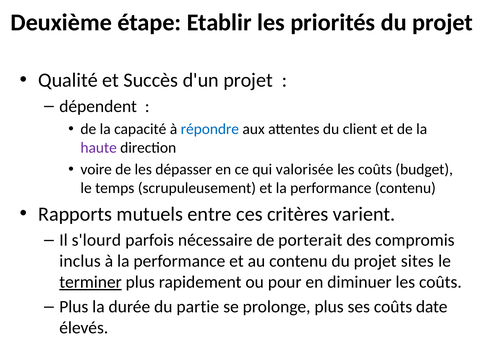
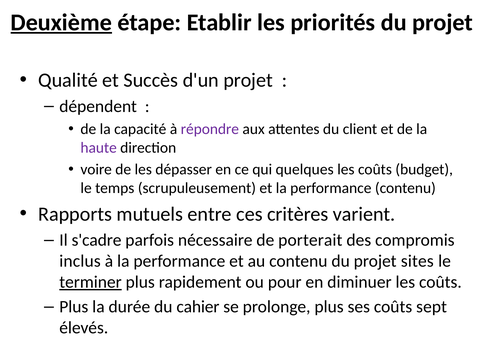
Deuxième underline: none -> present (61, 22)
répondre colour: blue -> purple (210, 129)
valorisée: valorisée -> quelques (305, 170)
s'lourd: s'lourd -> s'cadre (97, 240)
partie: partie -> cahier (198, 307)
date: date -> sept (432, 307)
